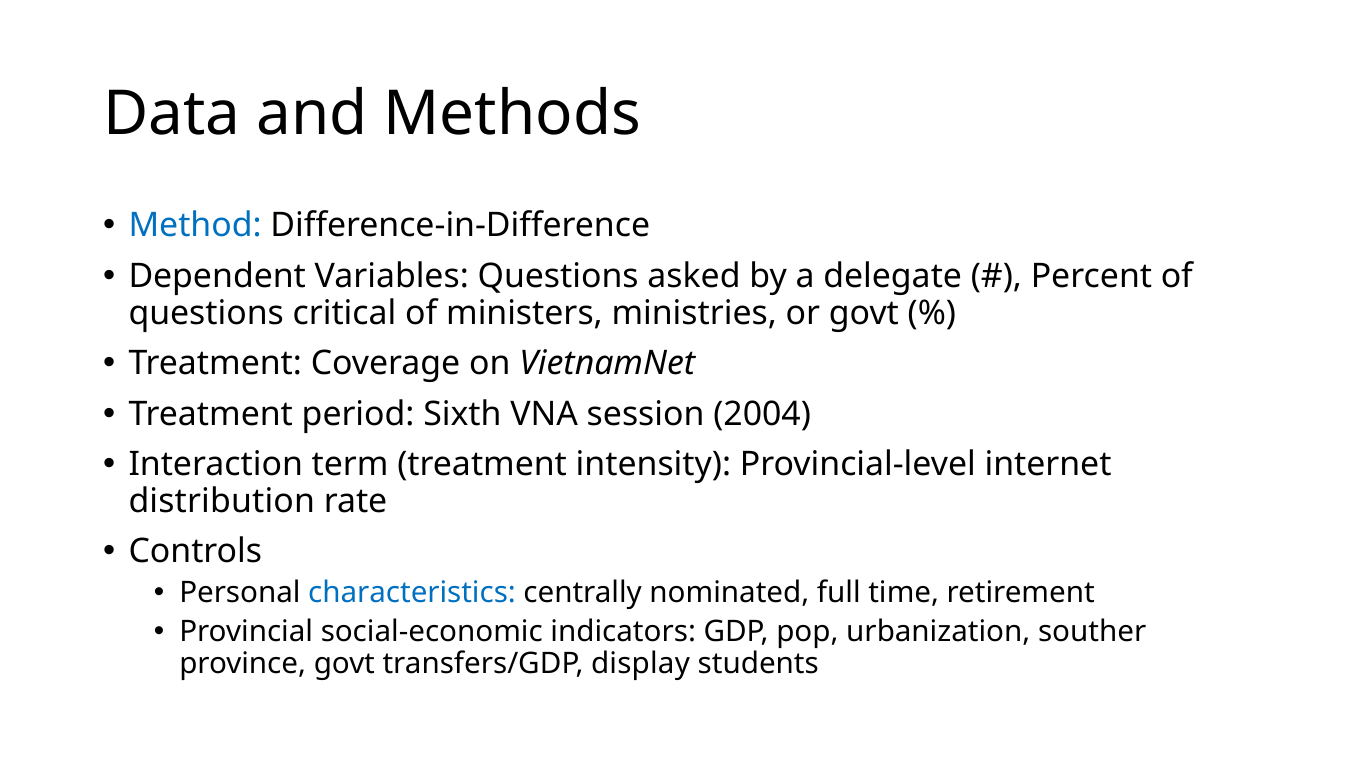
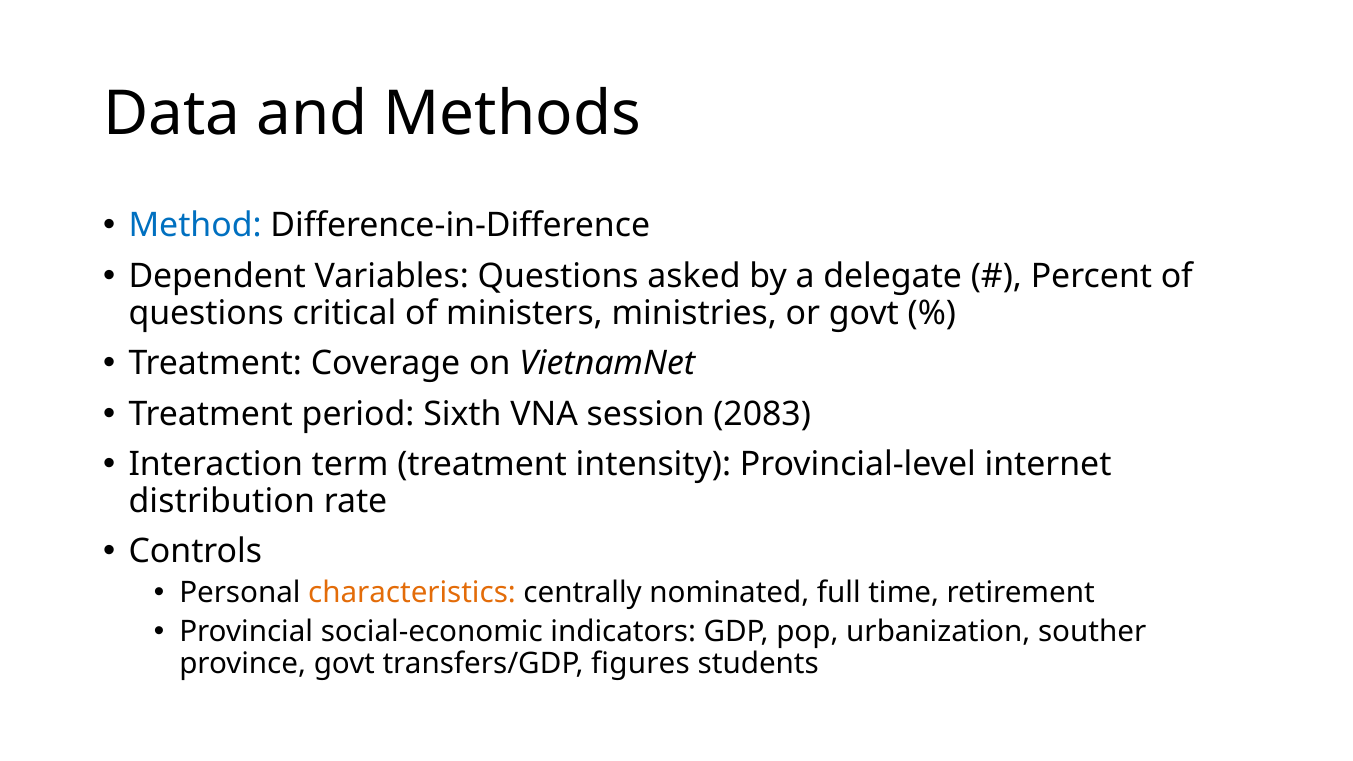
2004: 2004 -> 2083 (762, 414)
characteristics colour: blue -> orange (412, 593)
display: display -> figures (640, 664)
